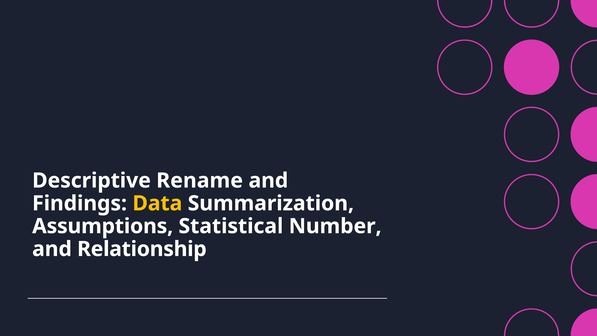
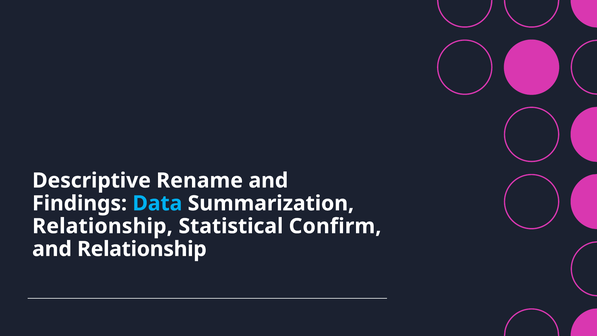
Data colour: yellow -> light blue (157, 203)
Assumptions: Assumptions -> Relationship (102, 226)
Number: Number -> Confirm (335, 226)
